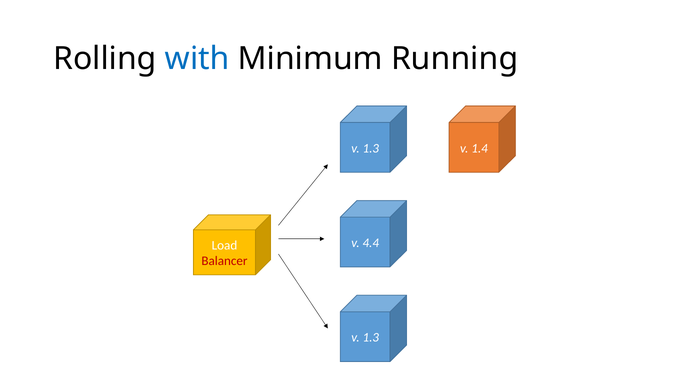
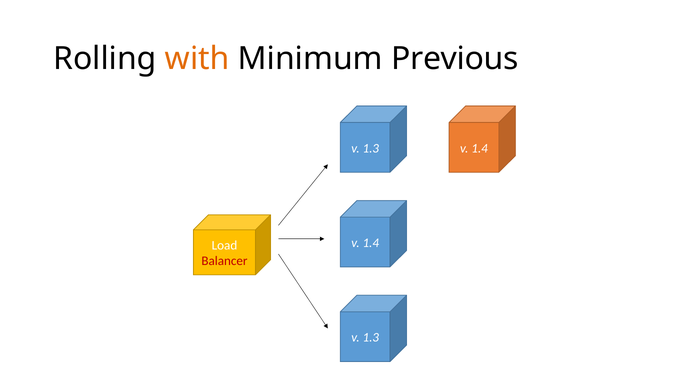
with colour: blue -> orange (197, 59)
Running: Running -> Previous (455, 59)
4.4: 4.4 -> 1.4 (371, 243)
